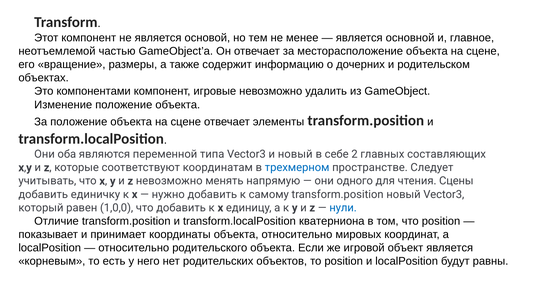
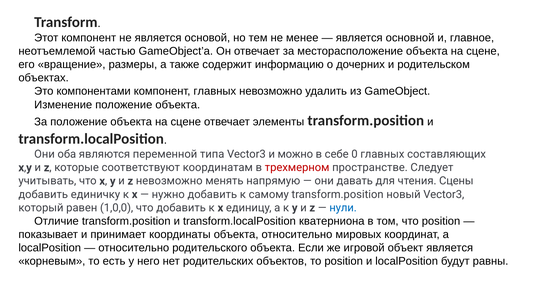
компонент игровые: игровые -> главных (215, 91)
и новый: новый -> можно (295, 154)
2: 2 -> 0 (355, 154)
трехмерном colour: blue -> red (297, 168)
одного: одного -> давать (355, 181)
